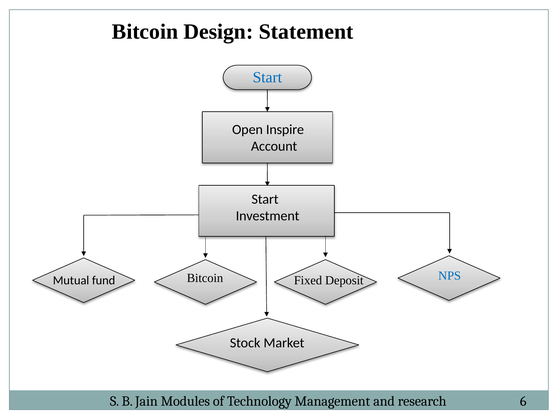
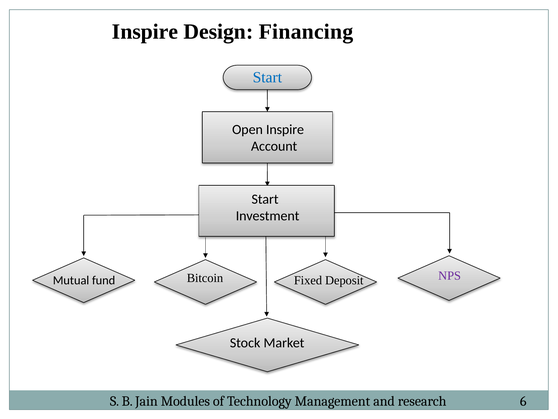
Bitcoin: Bitcoin -> Inspire (145, 32)
Statement: Statement -> Financing (306, 32)
NPS colour: blue -> purple (450, 275)
